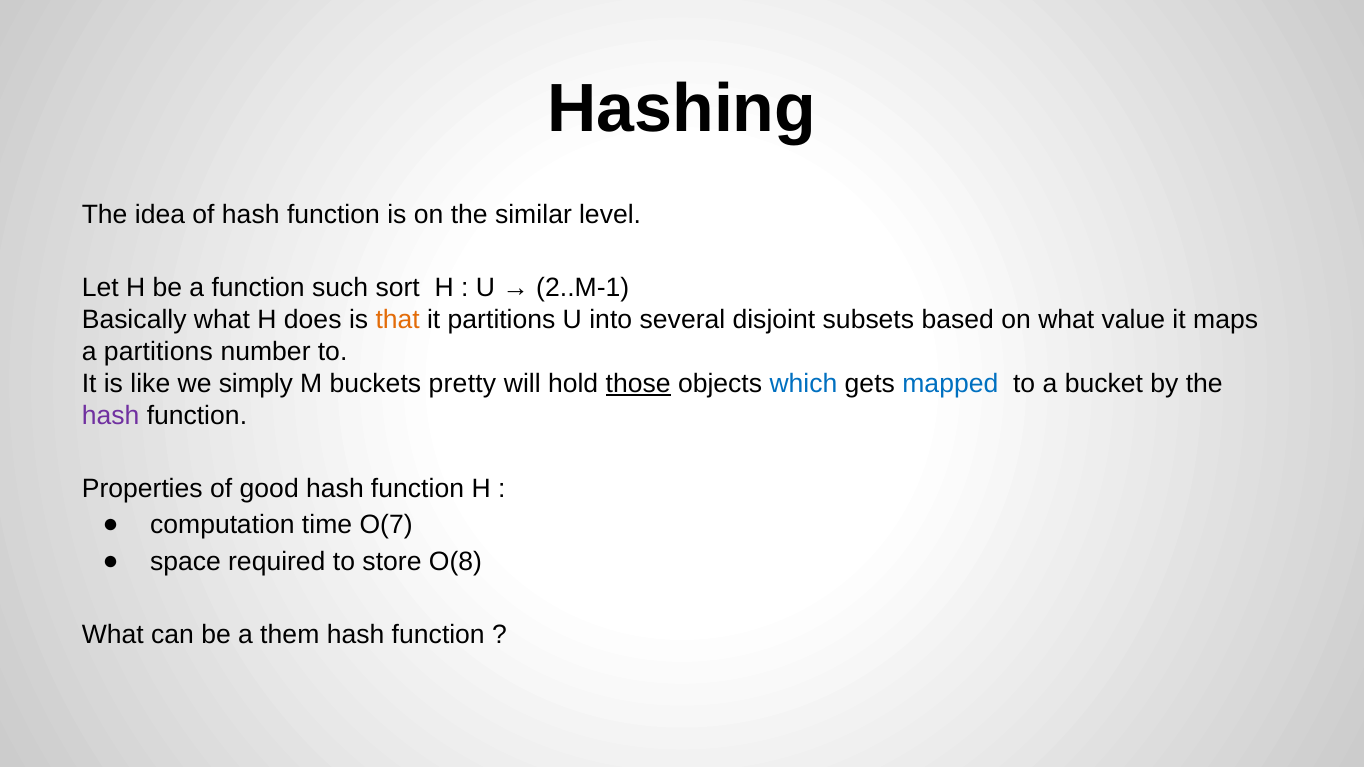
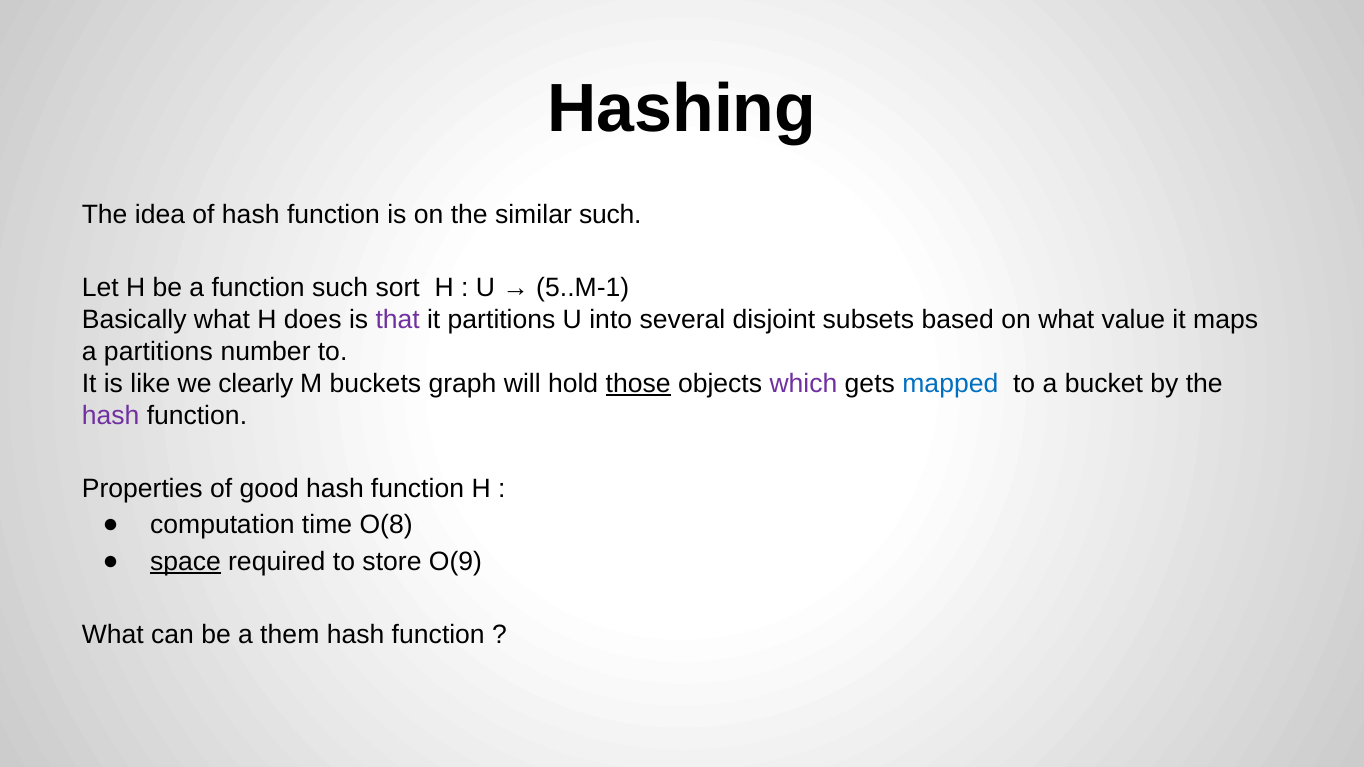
similar level: level -> such (610, 215)
2..M-1: 2..M-1 -> 5..M-1 (583, 288)
that colour: orange -> purple (398, 320)
simply: simply -> clearly (256, 384)
pretty: pretty -> graph (463, 384)
which colour: blue -> purple (803, 384)
O(7: O(7 -> O(8 (386, 525)
space underline: none -> present (185, 562)
O(8: O(8 -> O(9 (456, 562)
